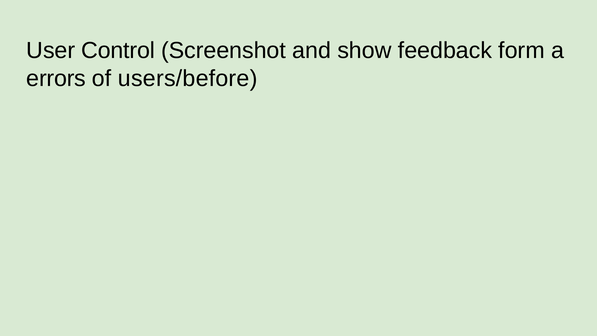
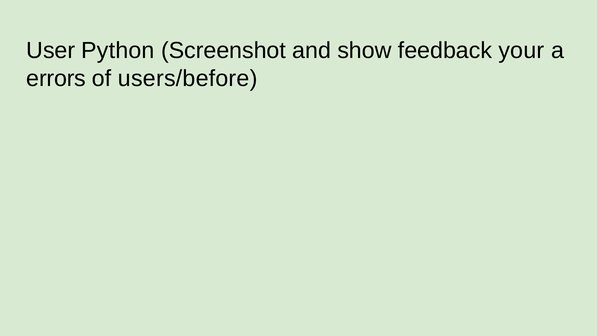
Control: Control -> Python (118, 51)
form: form -> your (521, 51)
